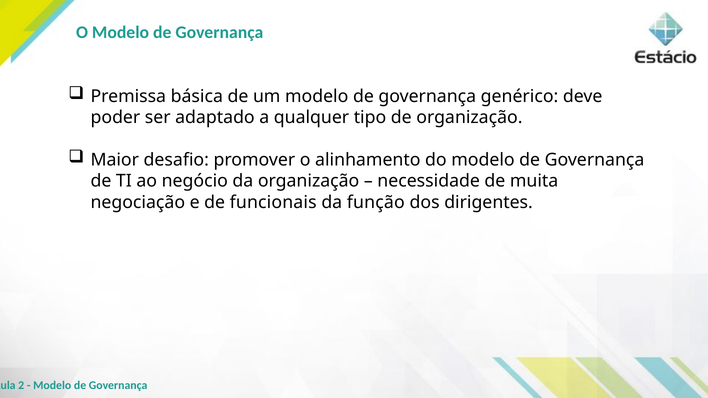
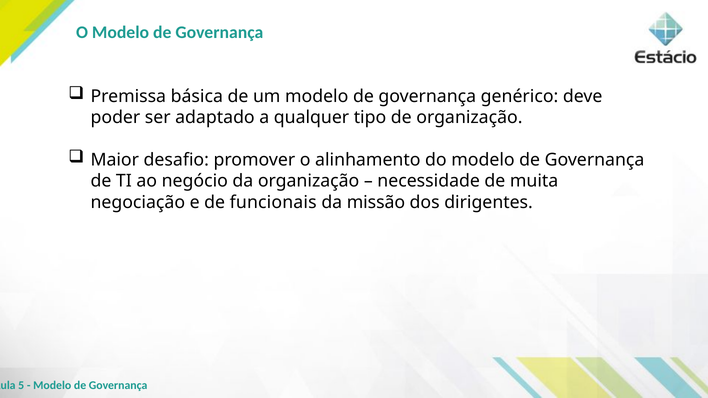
função: função -> missão (376, 202)
2: 2 -> 5 (21, 386)
